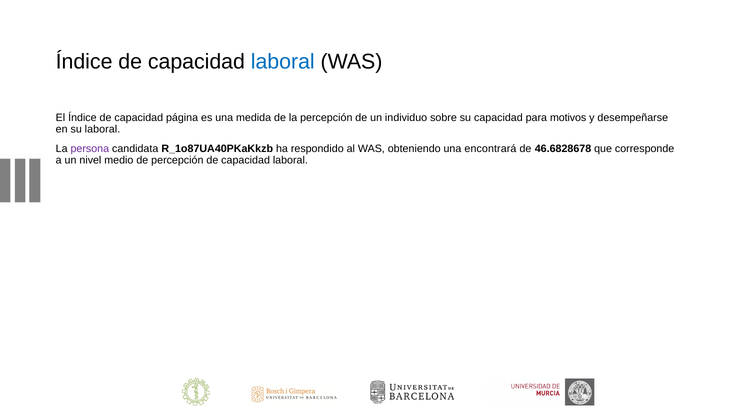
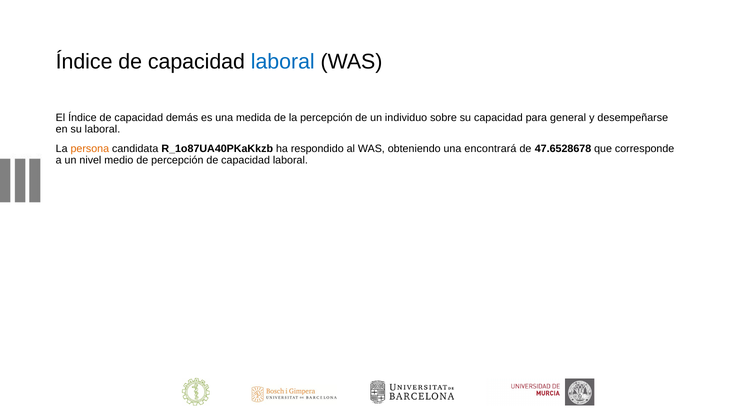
página: página -> demás (182, 118)
motivos: motivos -> general (568, 118)
persona colour: purple -> orange (90, 149)
46.6828678: 46.6828678 -> 47.6528678 (563, 149)
